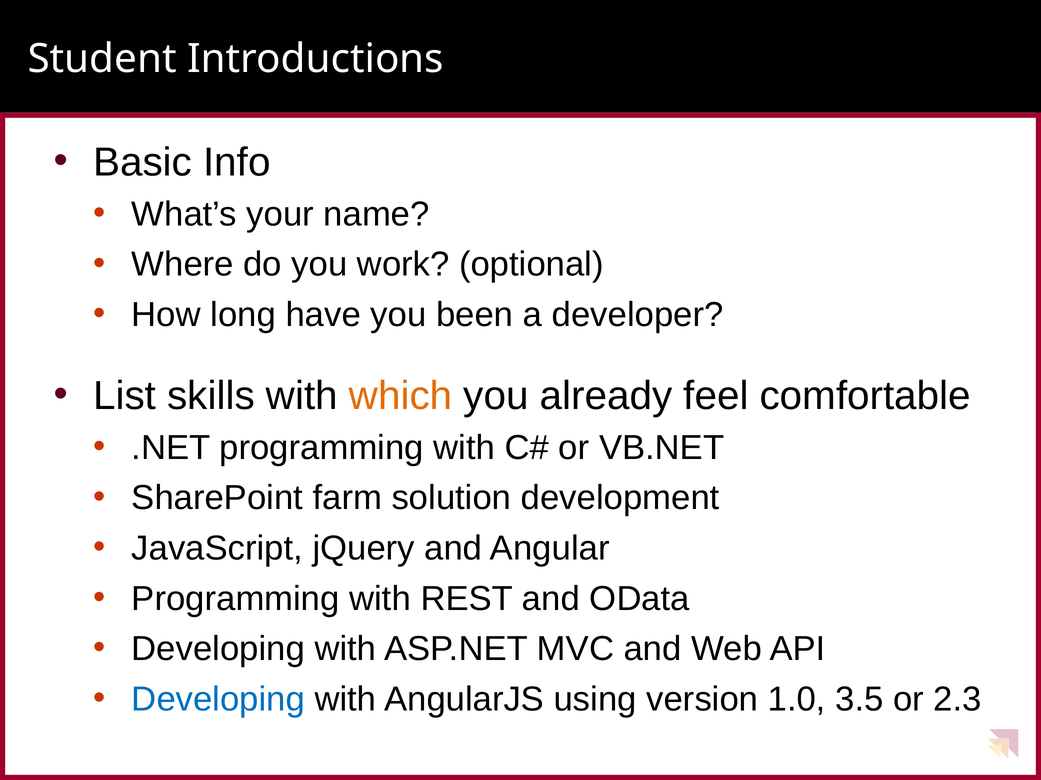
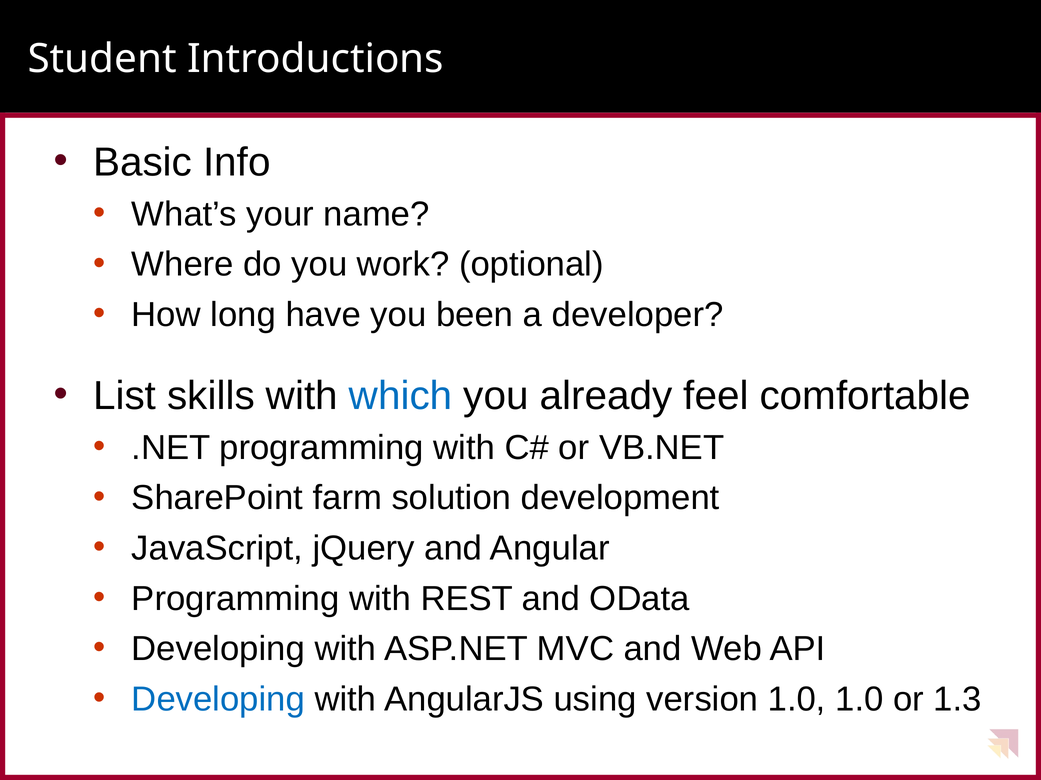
which colour: orange -> blue (401, 396)
1.0 3.5: 3.5 -> 1.0 (859, 700)
2.3: 2.3 -> 1.3 (958, 700)
